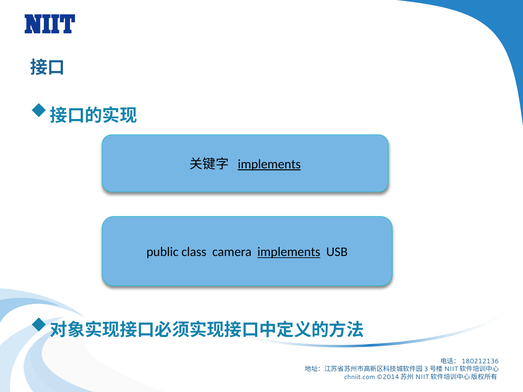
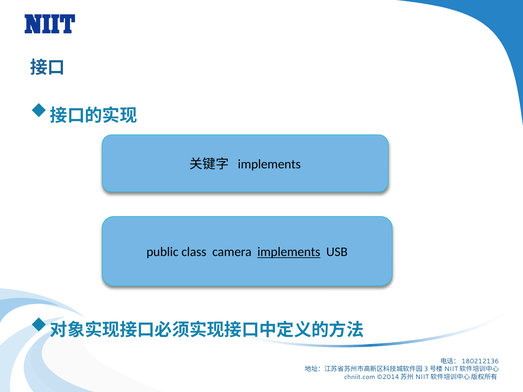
implements underline: present -> none (269, 164)
